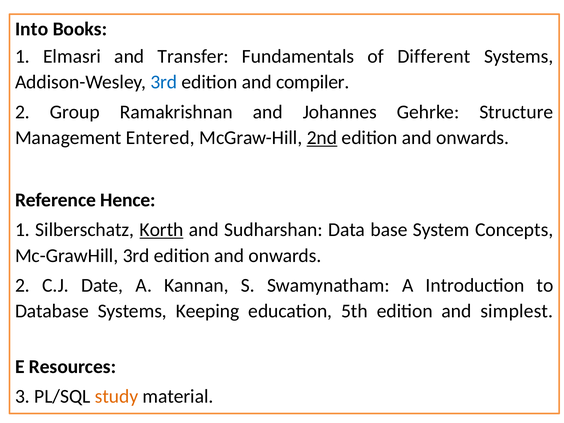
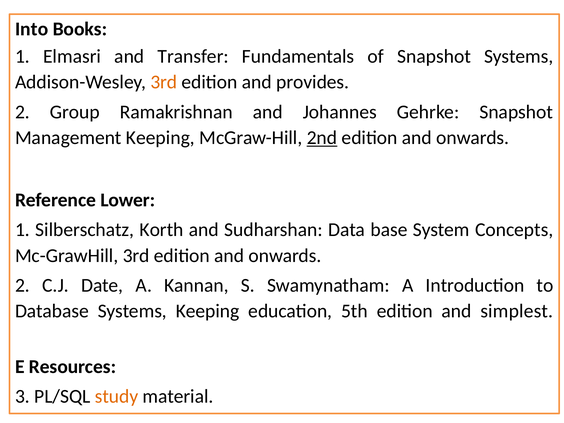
of Different: Different -> Snapshot (434, 56)
3rd colour: blue -> orange (164, 82)
compiler: compiler -> provides (313, 82)
Gehrke Structure: Structure -> Snapshot (516, 112)
Management Entered: Entered -> Keeping (160, 138)
Hence: Hence -> Lower (128, 200)
Korth underline: present -> none (162, 230)
